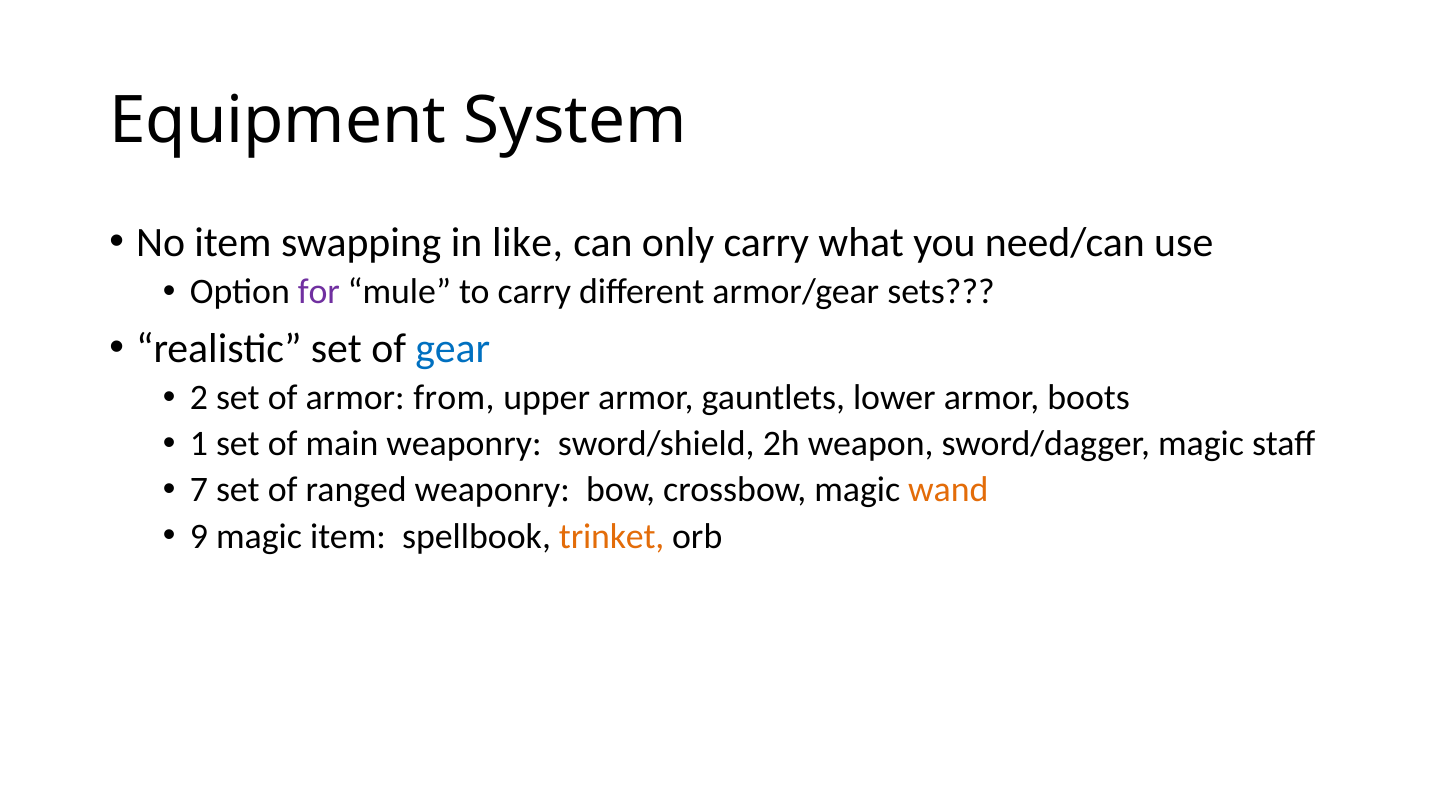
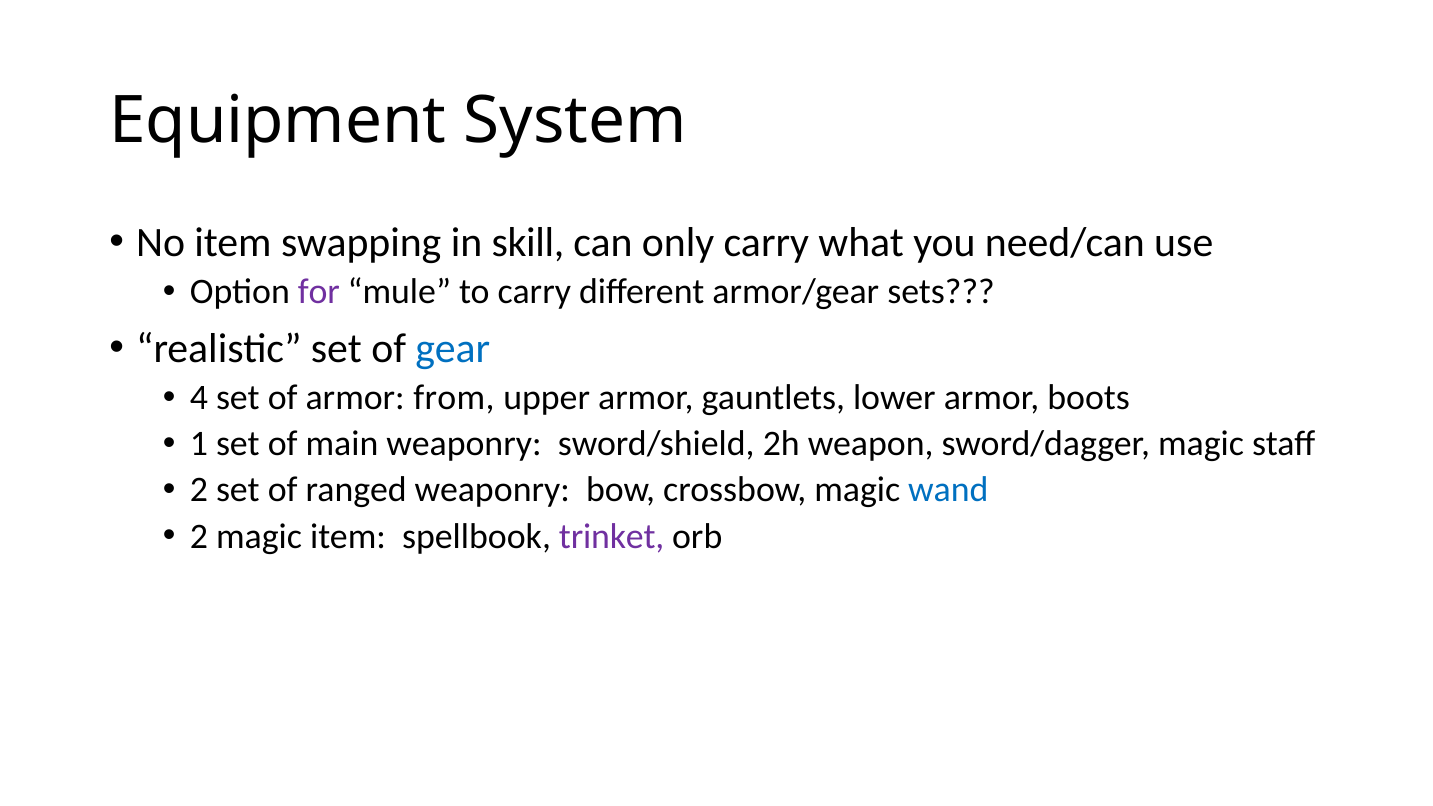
like: like -> skill (528, 242)
2: 2 -> 4 (199, 398)
7: 7 -> 2 (199, 490)
wand colour: orange -> blue (948, 490)
9: 9 -> 2 (199, 536)
trinket colour: orange -> purple (612, 536)
